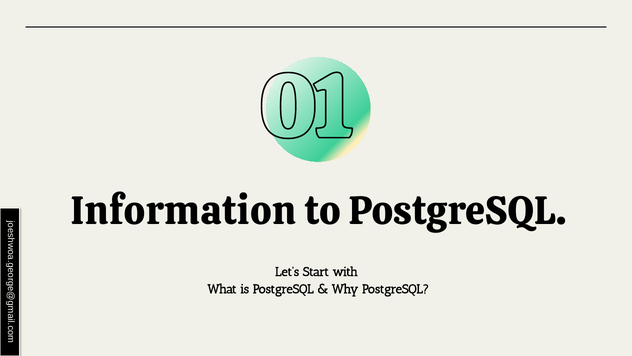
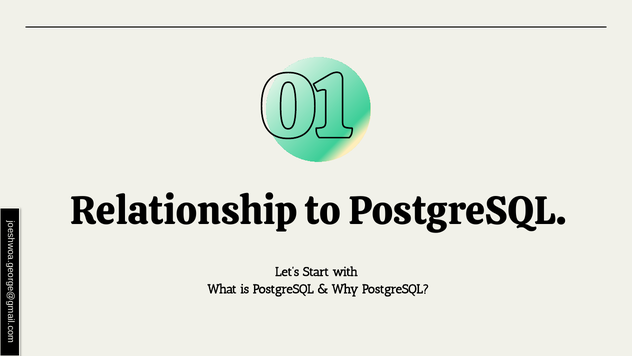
Information: Information -> Relationship (184, 211)
